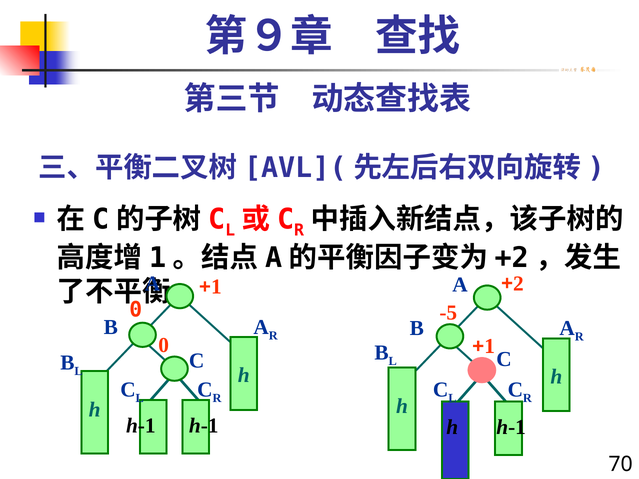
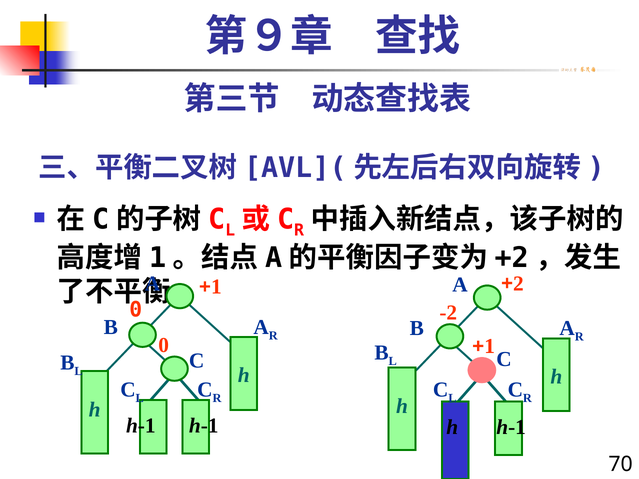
-5: -5 -> -2 (448, 313)
